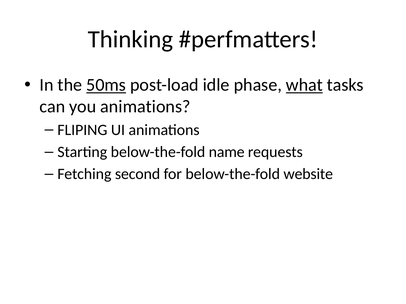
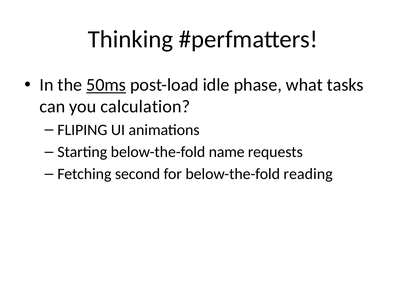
what underline: present -> none (304, 85)
you animations: animations -> calculation (145, 107)
website: website -> reading (308, 174)
